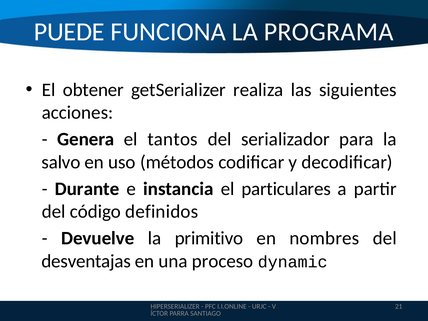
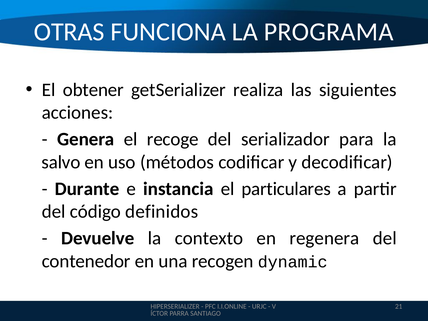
PUEDE: PUEDE -> OTRAS (69, 32)
tantos: tantos -> recoge (173, 139)
primitivo: primitivo -> contexto (209, 238)
nombres: nombres -> regenera (324, 238)
desventajas: desventajas -> contenedor (86, 261)
proceso: proceso -> recogen (223, 261)
